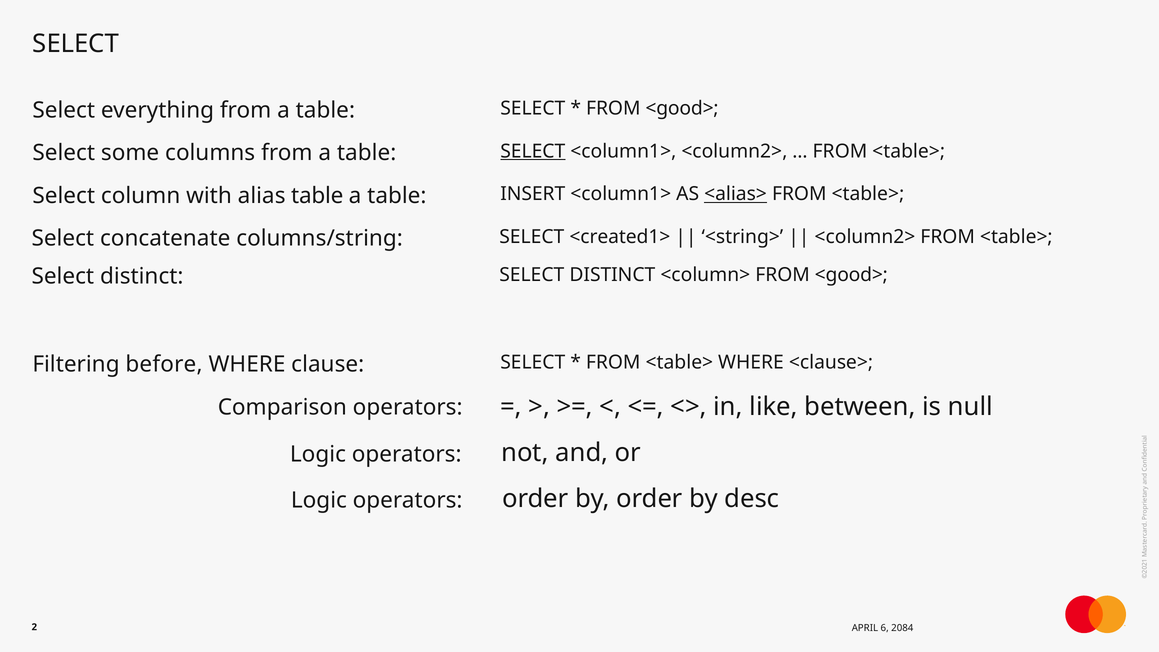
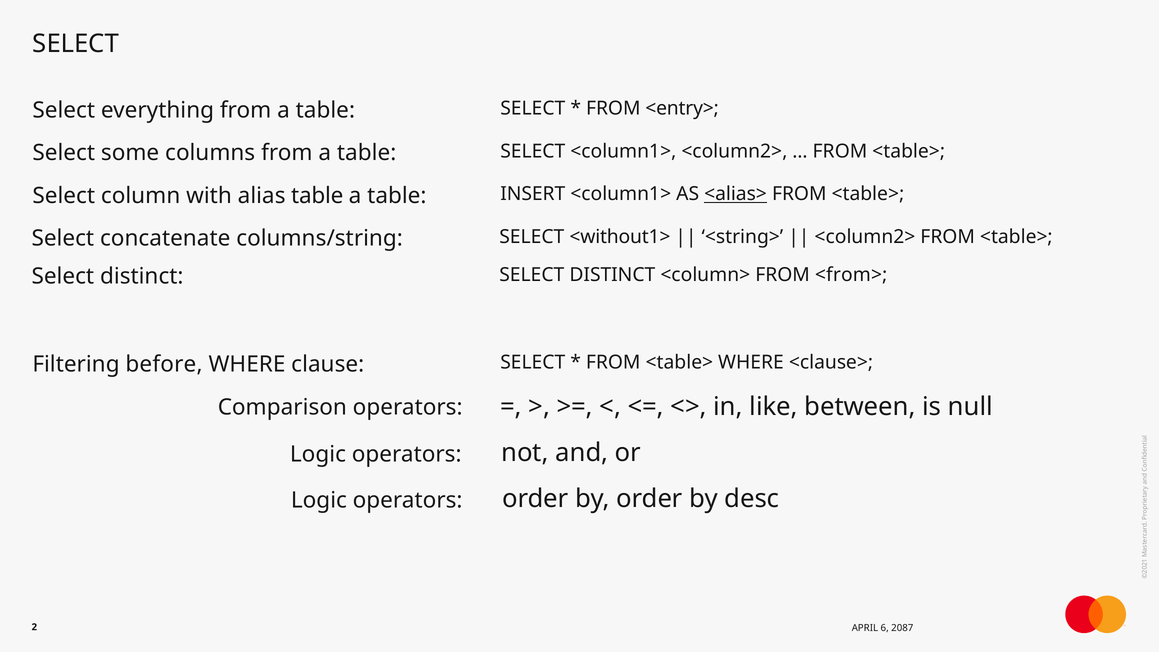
<good>: <good> -> <entry> (682, 108)
SELECT underline: present -> none (533, 151)
<created1>: <created1> -> <without1> (620, 237)
<column> FROM <good>: <good> -> <from> (851, 275)
2084: 2084 -> 2087 (902, 628)
